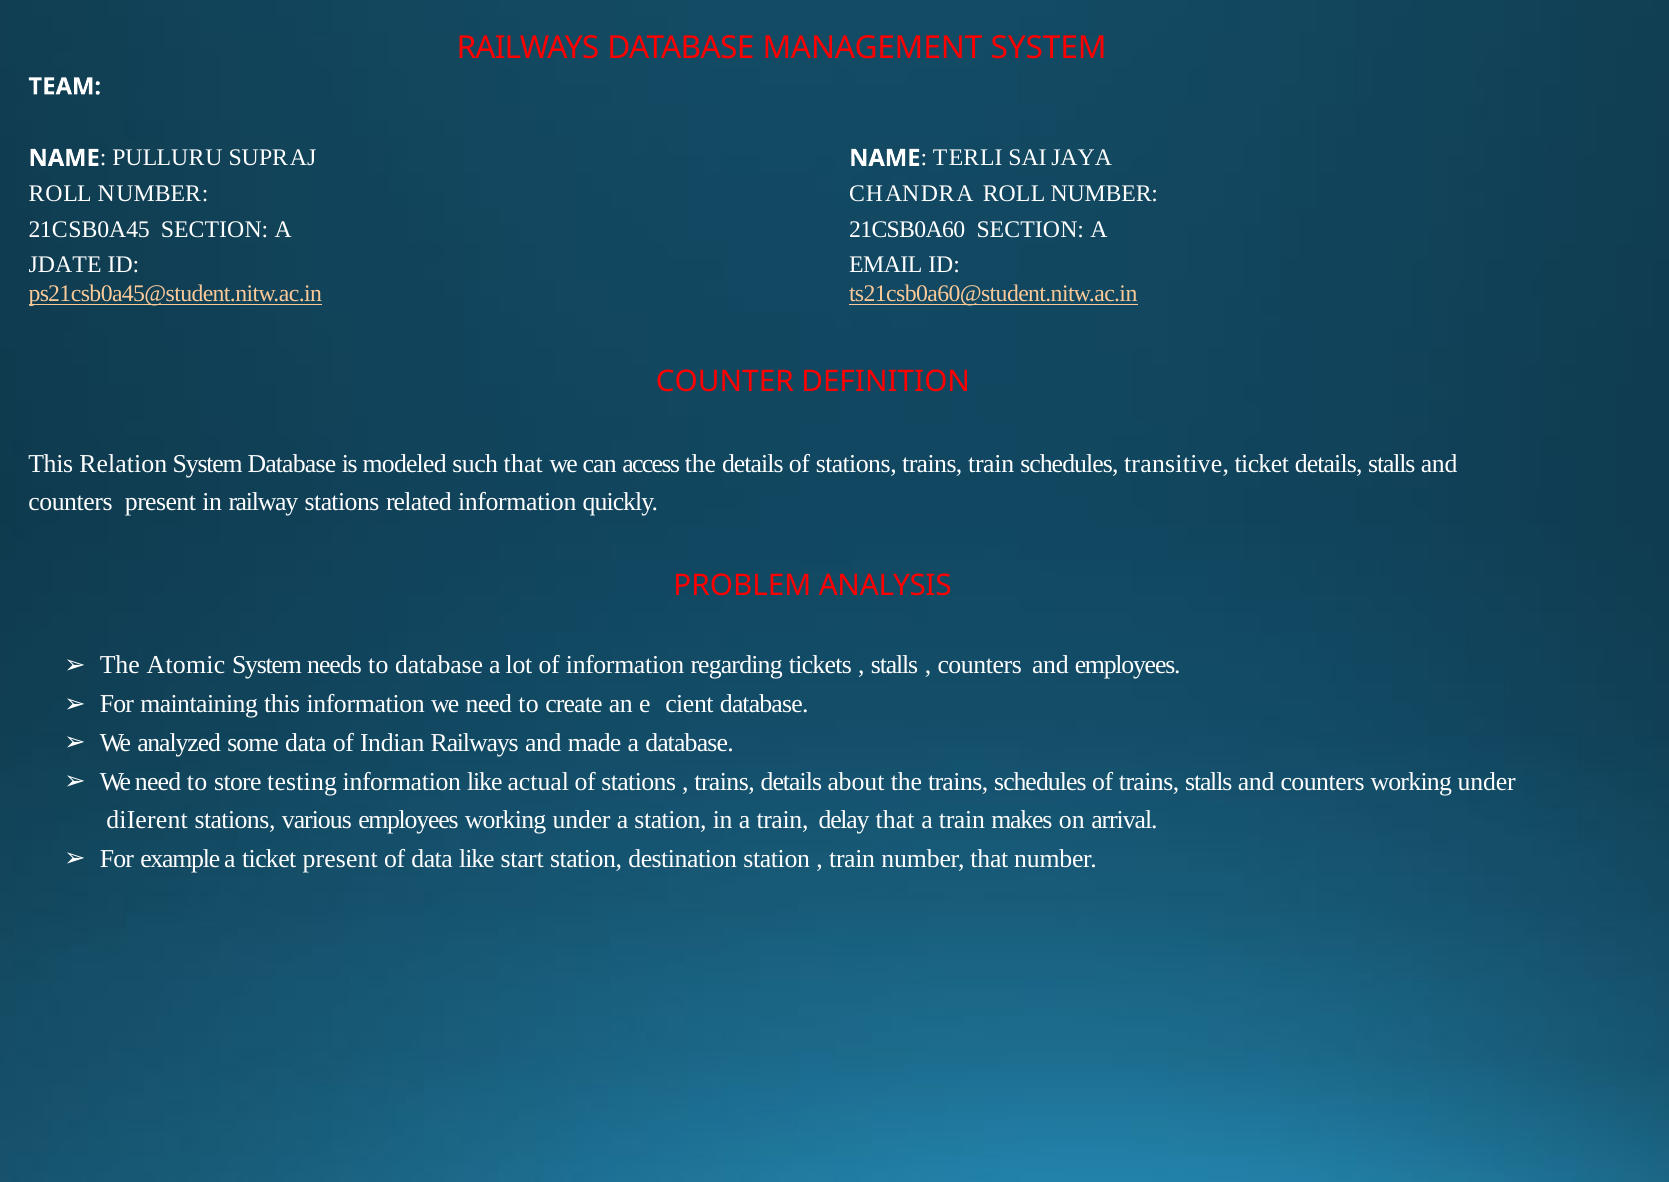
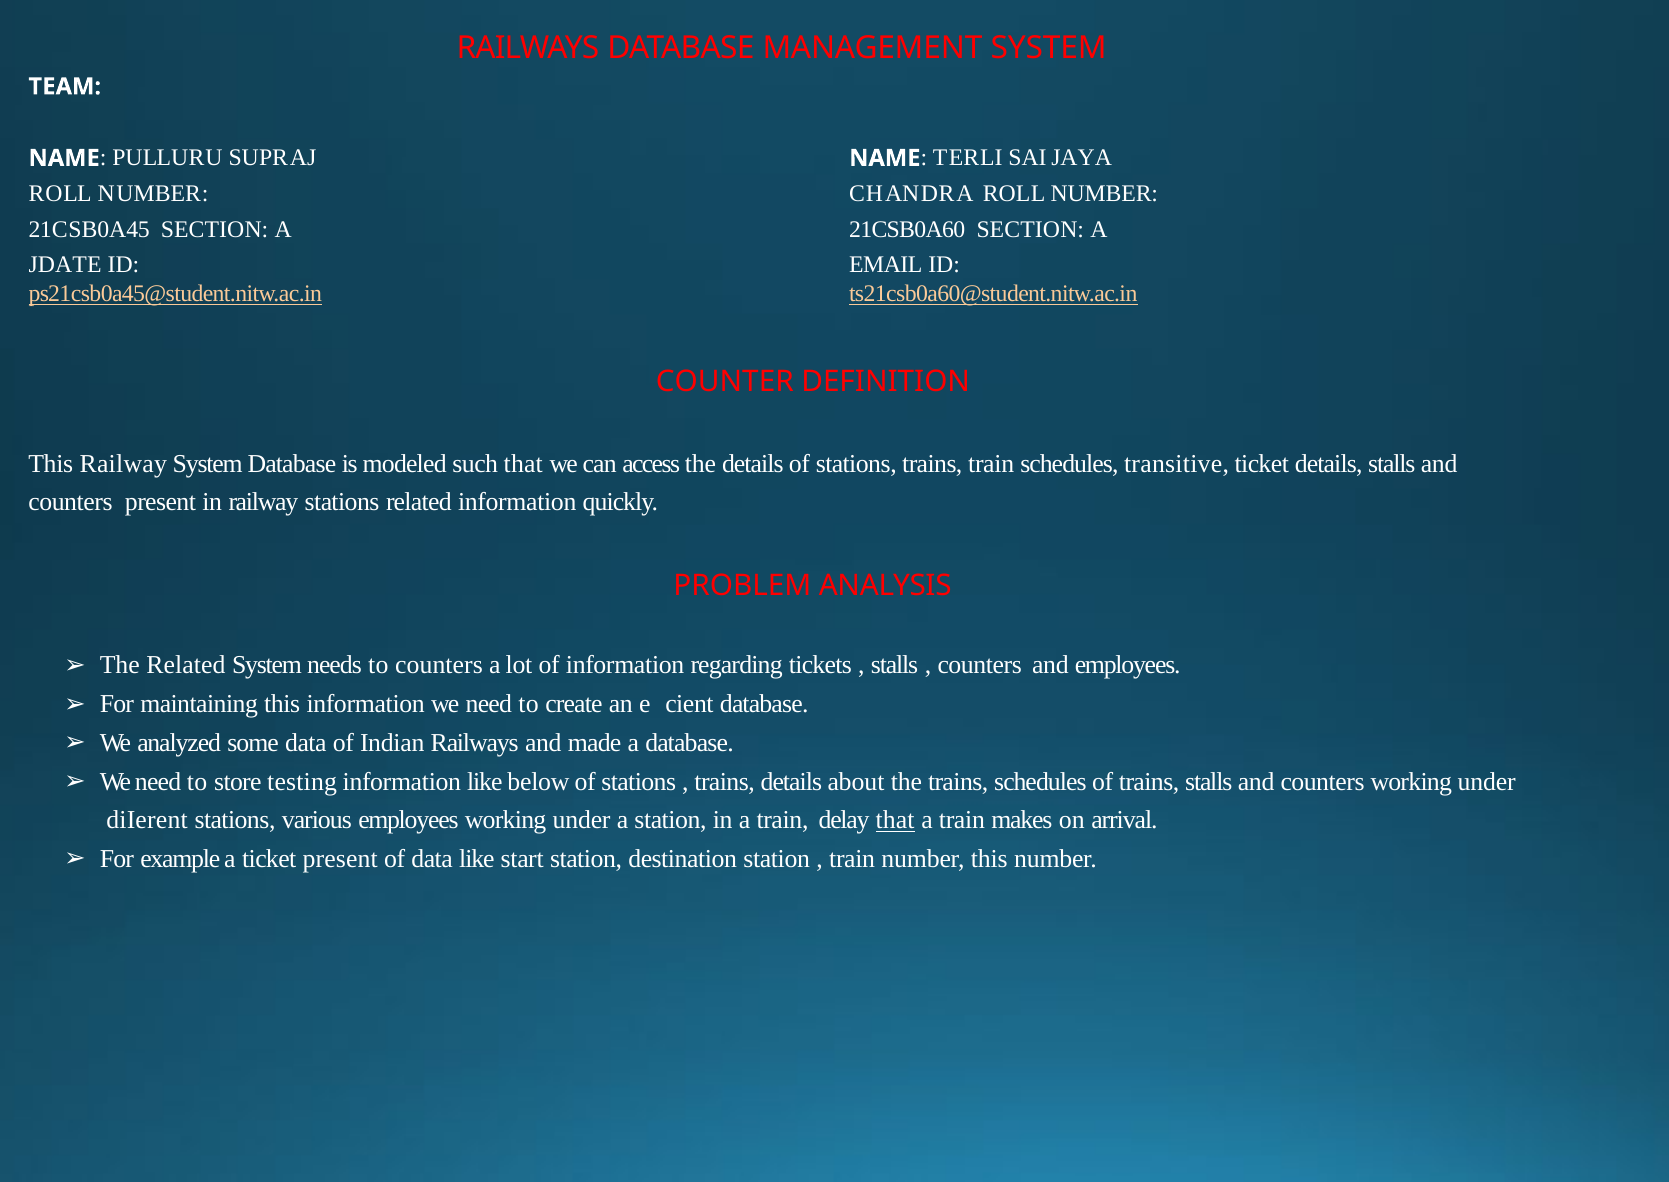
This Relation: Relation -> Railway (123, 463)
The Atomic: Atomic -> Related (186, 665)
to database: database -> counters (439, 665)
actual: actual -> below (538, 781)
that underline: none -> present (895, 820)
number that: that -> this (989, 859)
